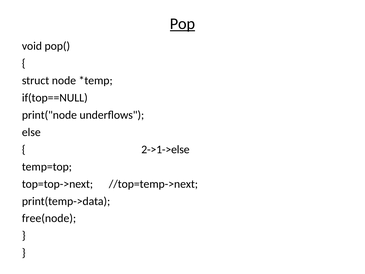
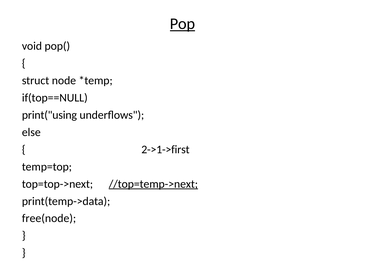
print("node: print("node -> print("using (49, 115)
2->1->else: 2->1->else -> 2->1->first (165, 149)
//top=temp->next underline: none -> present (153, 184)
